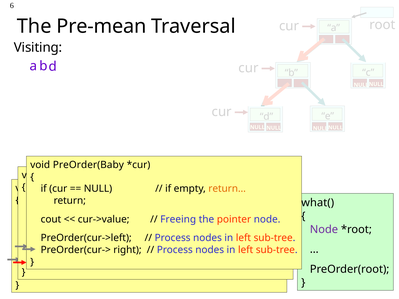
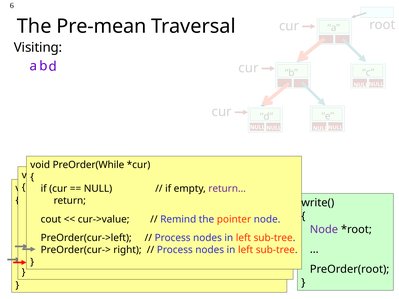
PreOrder(Baby: PreOrder(Baby -> PreOrder(While (88, 165)
return… colour: orange -> purple (227, 189)
what(: what( -> write( (318, 203)
Freeing: Freeing -> Remind (178, 219)
